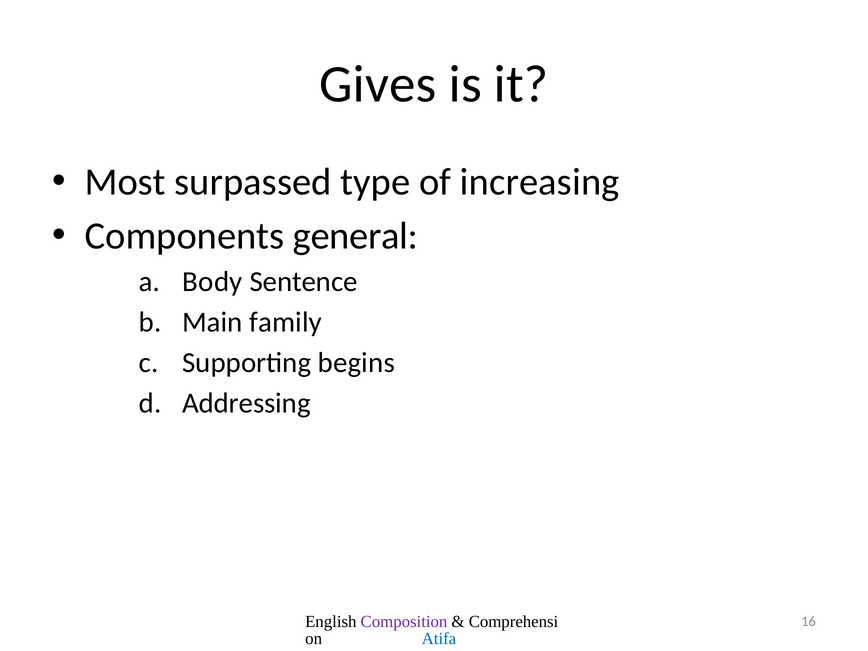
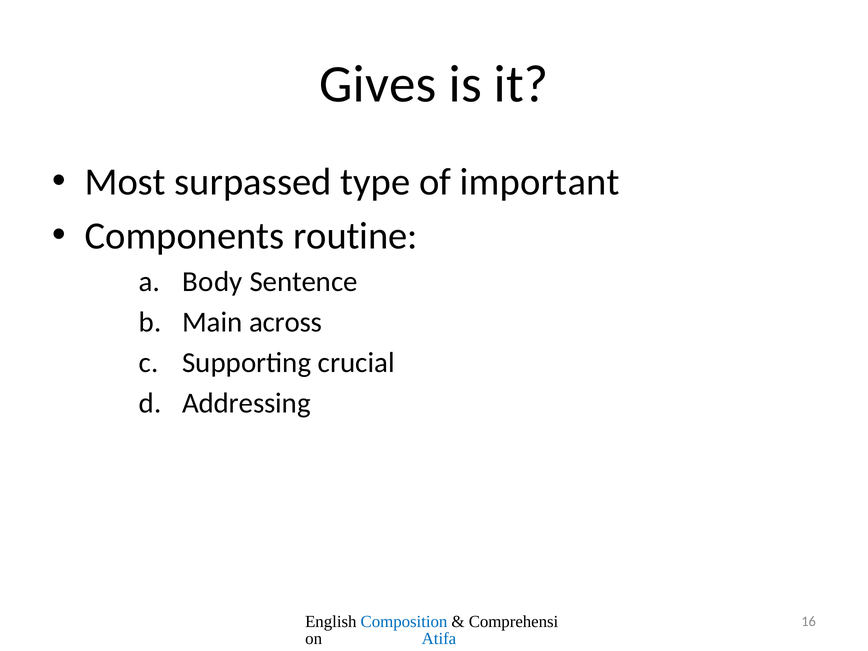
increasing: increasing -> important (540, 182)
general: general -> routine (355, 236)
family: family -> across (286, 322)
begins: begins -> crucial (356, 363)
Composition colour: purple -> blue (404, 622)
